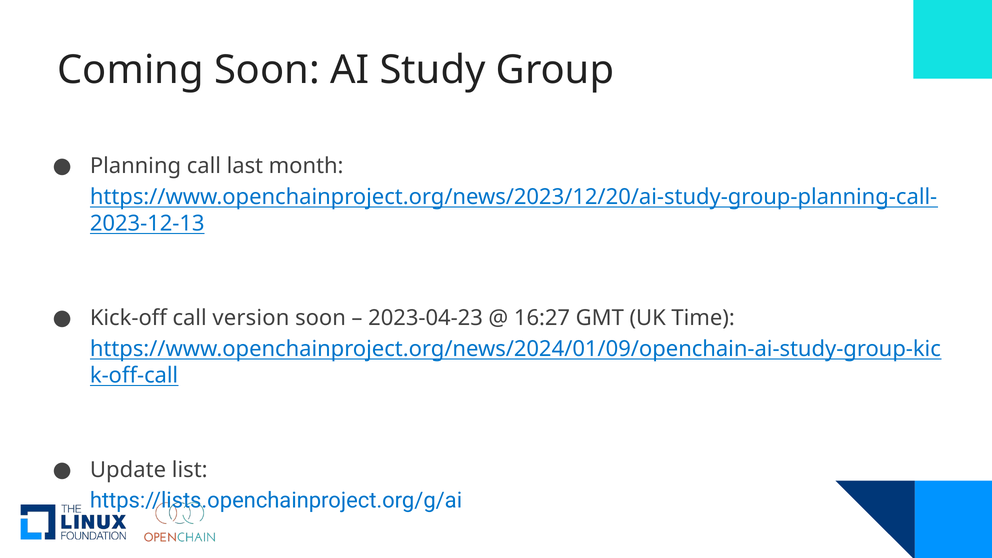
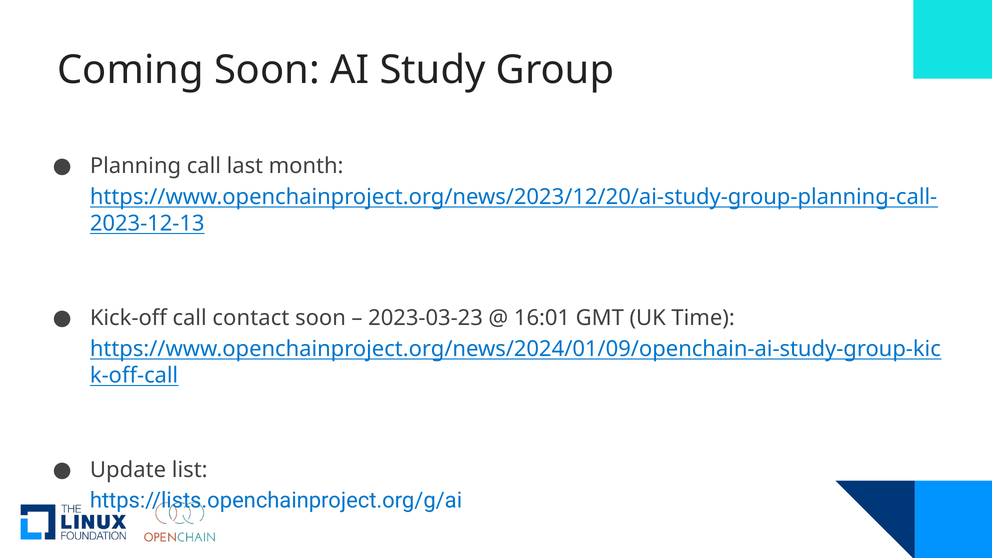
version: version -> contact (251, 318)
2023-04-23: 2023-04-23 -> 2023-03-23 (426, 318)
16:27: 16:27 -> 16:01 (542, 318)
